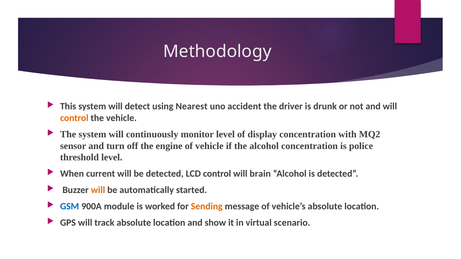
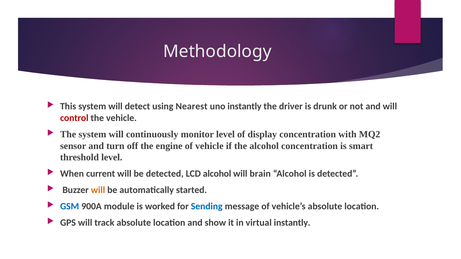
uno accident: accident -> instantly (244, 107)
control colour: orange -> red (74, 118)
police: police -> smart (361, 146)
LCD control: control -> alcohol (217, 174)
Sending colour: orange -> blue (207, 207)
virtual scenario: scenario -> instantly (292, 223)
